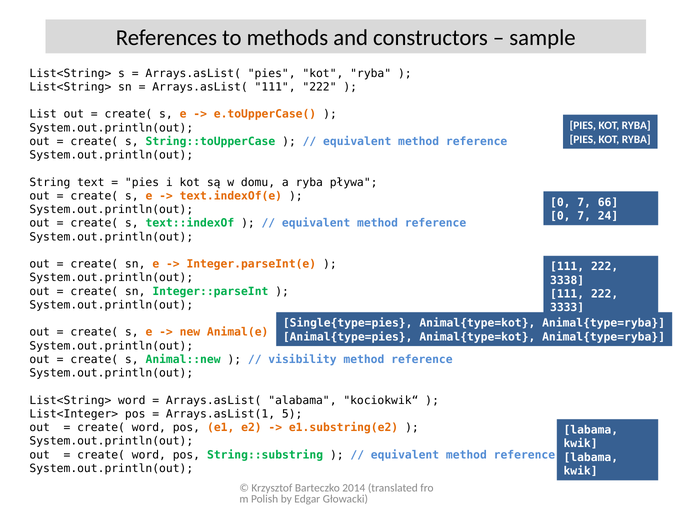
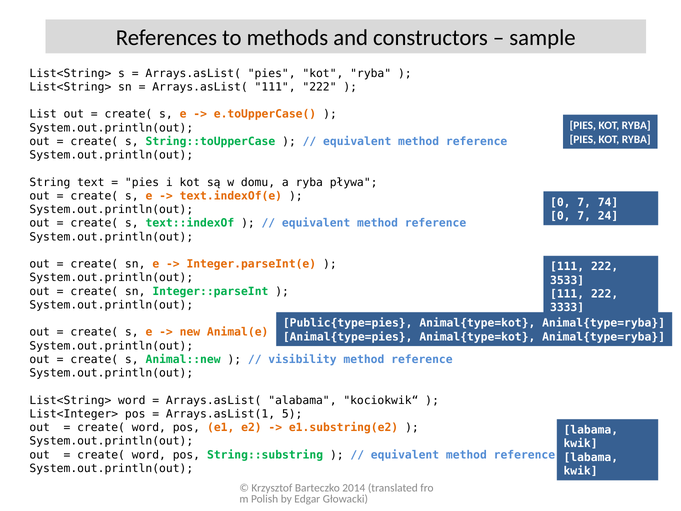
66: 66 -> 74 (608, 202)
3338: 3338 -> 3533 (567, 280)
Single{type=pies: Single{type=pies -> Public{type=pies (348, 323)
